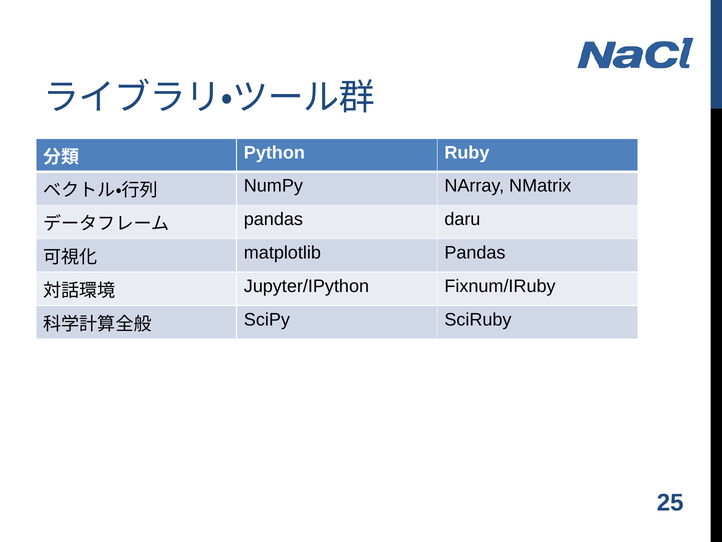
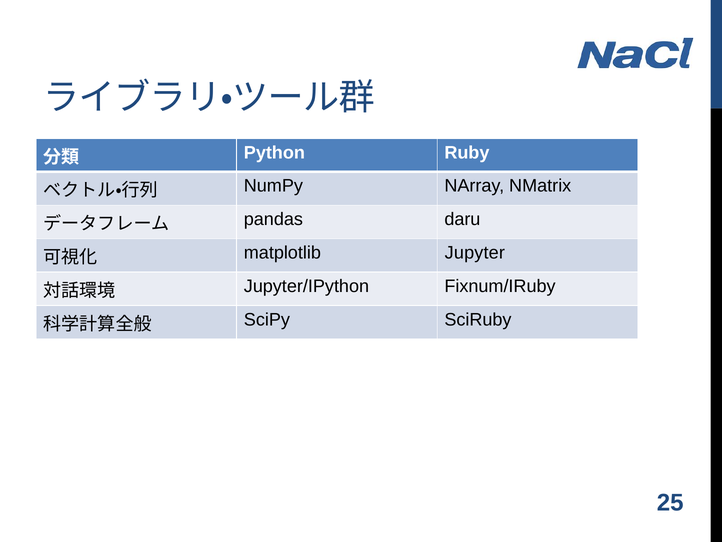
matplotlib Pandas: Pandas -> Jupyter (475, 253)
